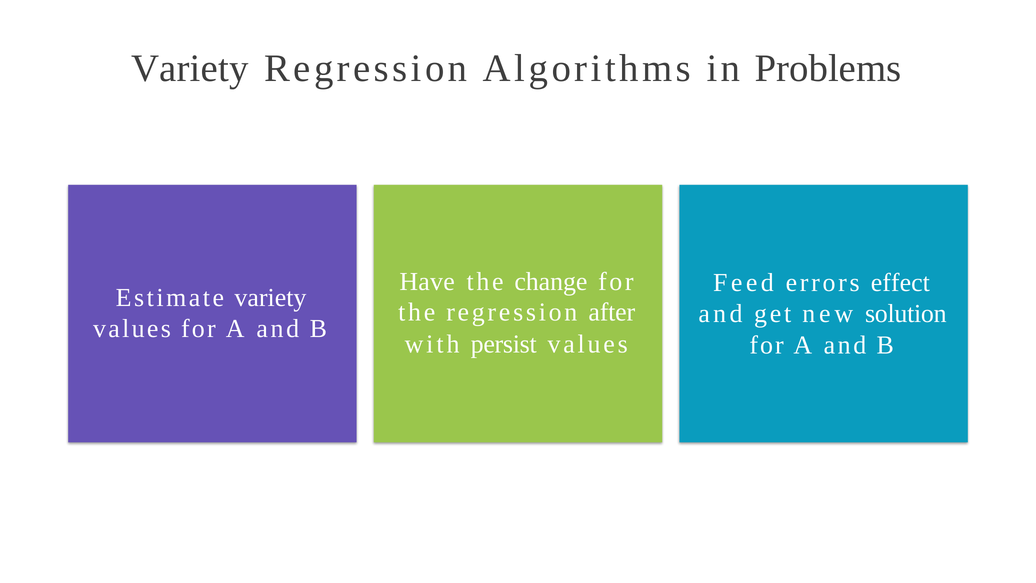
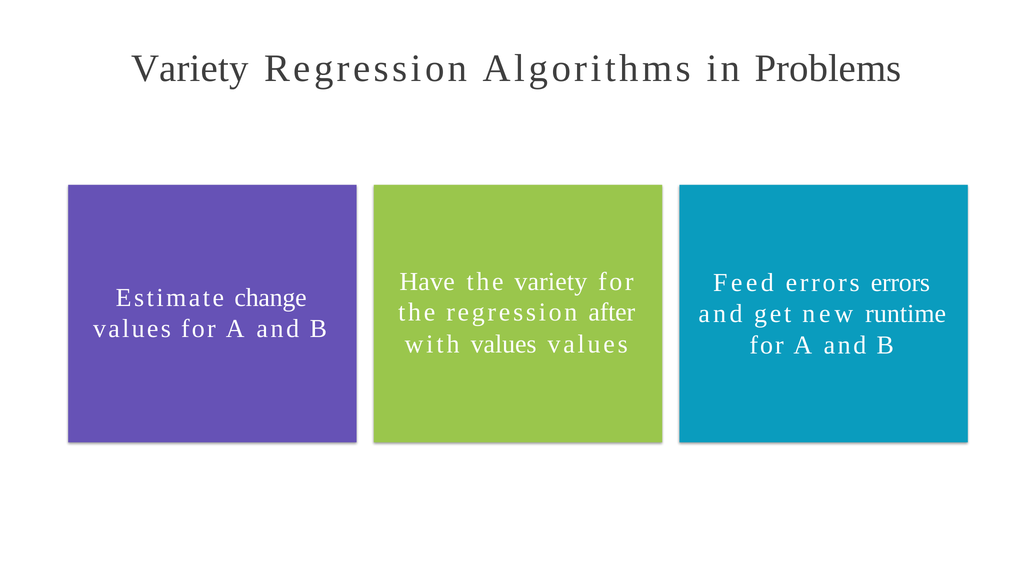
the change: change -> variety (551, 281)
errors effect: effect -> errors (900, 283)
Estimate variety: variety -> change (271, 298)
solution: solution -> runtime (906, 314)
with persist: persist -> values (504, 344)
